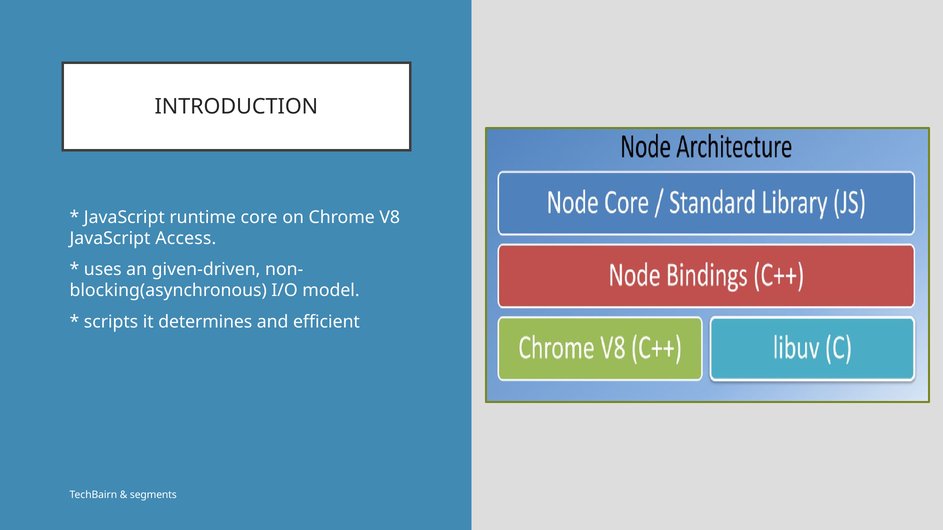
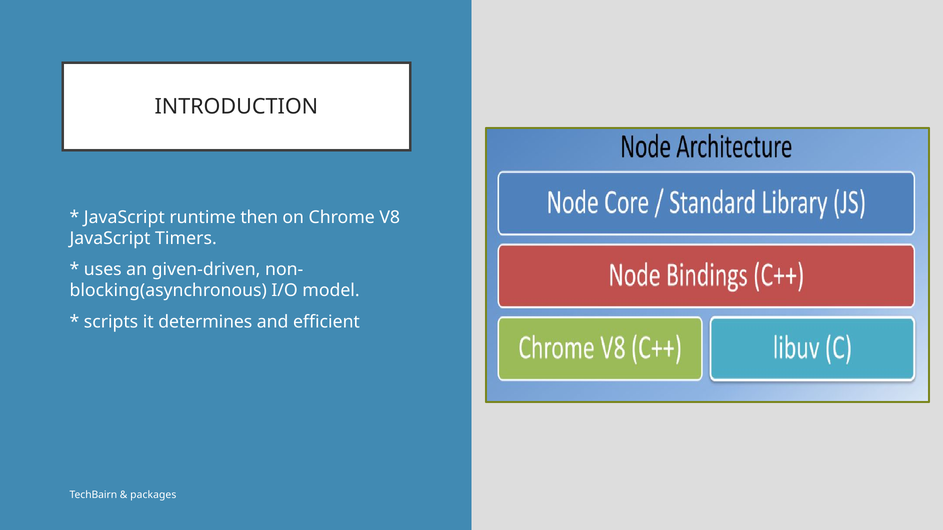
core: core -> then (259, 217)
Access: Access -> Timers (186, 239)
segments: segments -> packages (153, 495)
